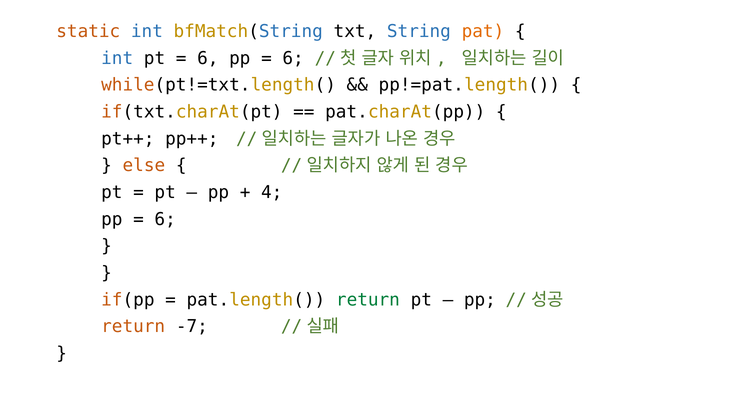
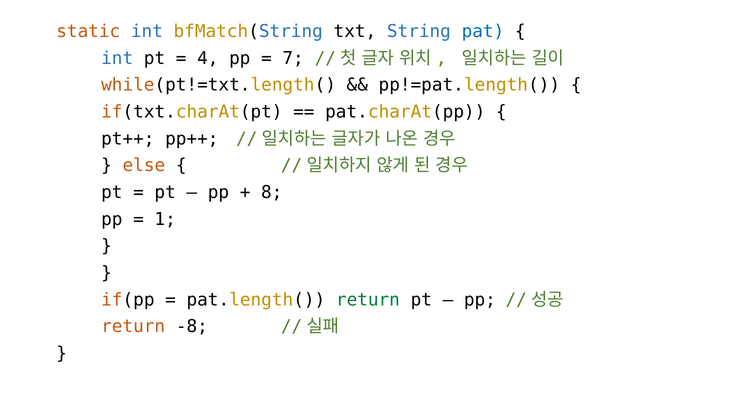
pat colour: orange -> blue (483, 31)
6: 6 -> 4 (208, 58)
6: 6 -> 7 (293, 58)
4: 4 -> 8 (272, 192)
6: 6 -> 1 (165, 219)
-7: -7 -> -8 (192, 326)
